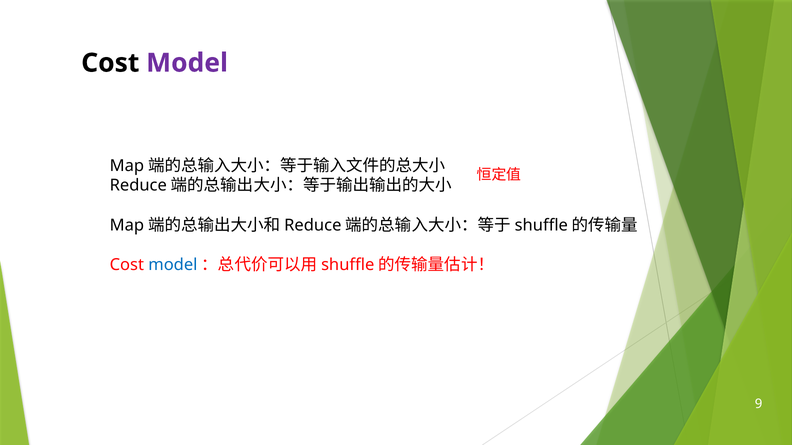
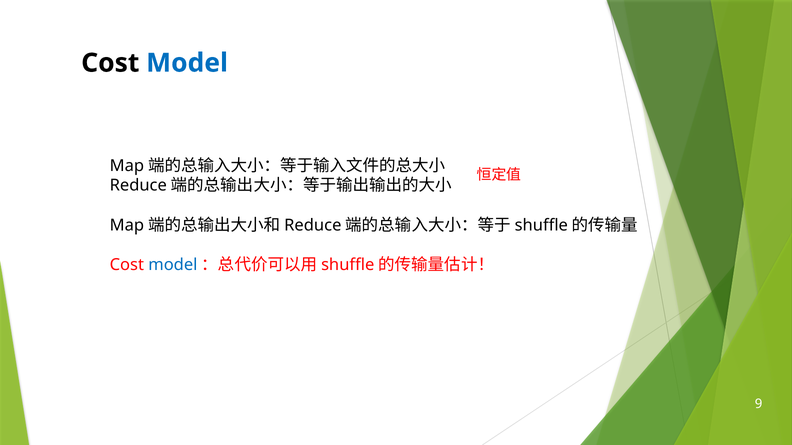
Model colour: purple -> blue (187, 63)
